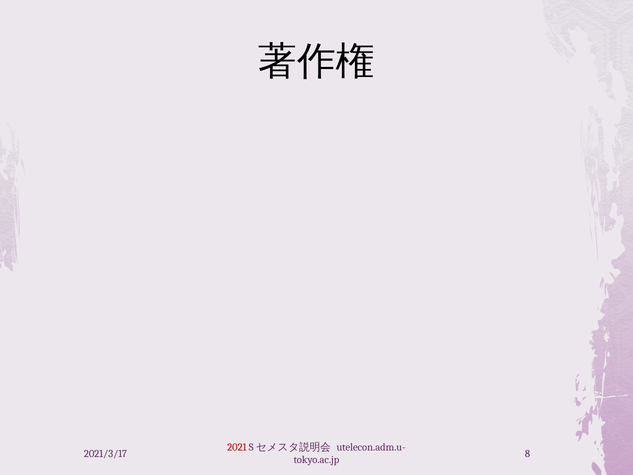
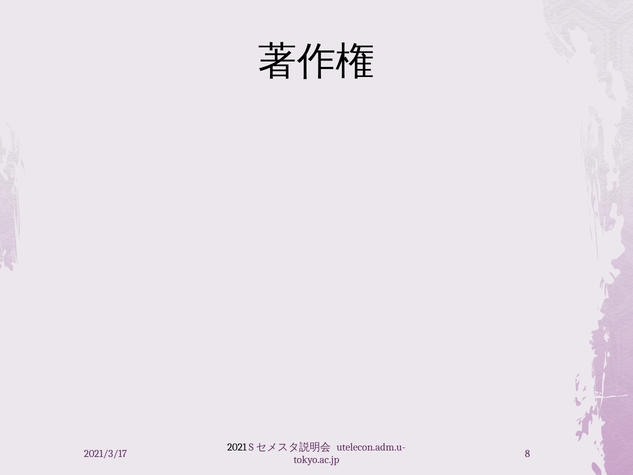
2021 colour: red -> black (237, 447)
